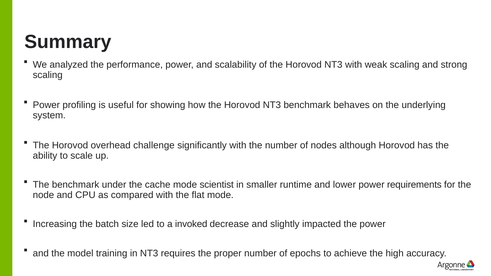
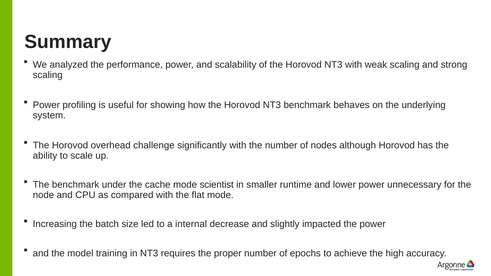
requirements: requirements -> unnecessary (414, 185)
invoked: invoked -> internal (191, 224)
